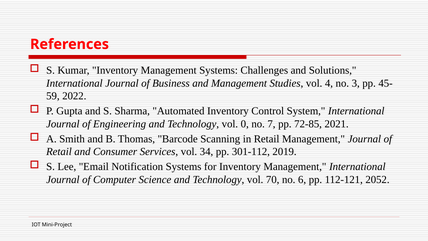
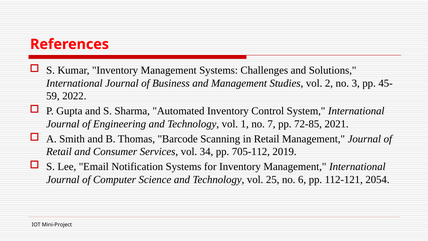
4: 4 -> 2 (329, 83)
0: 0 -> 1 (245, 124)
301-112: 301-112 -> 705-112 (251, 152)
70: 70 -> 25 (273, 179)
2052: 2052 -> 2054 (377, 179)
